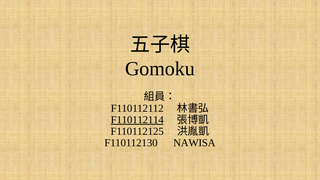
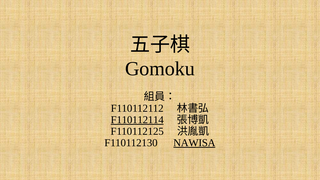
NAWISA underline: none -> present (194, 143)
